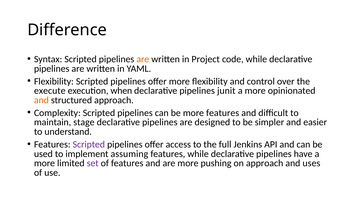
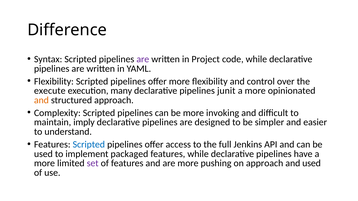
are colour: orange -> purple (143, 59)
when: when -> many (121, 91)
more features: features -> invoking (223, 113)
stage: stage -> imply (84, 122)
Scripted colour: purple -> blue (89, 145)
assuming: assuming -> packaged (129, 154)
and uses: uses -> used (312, 164)
